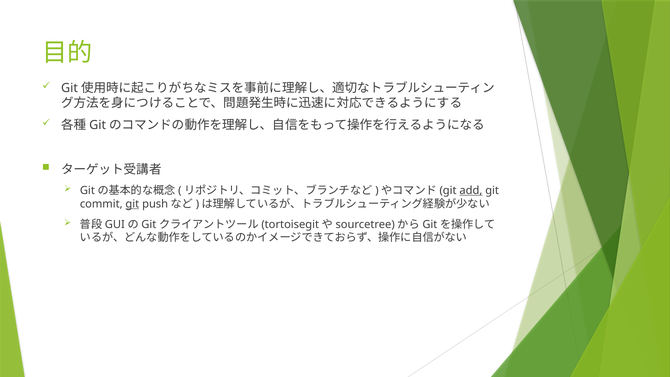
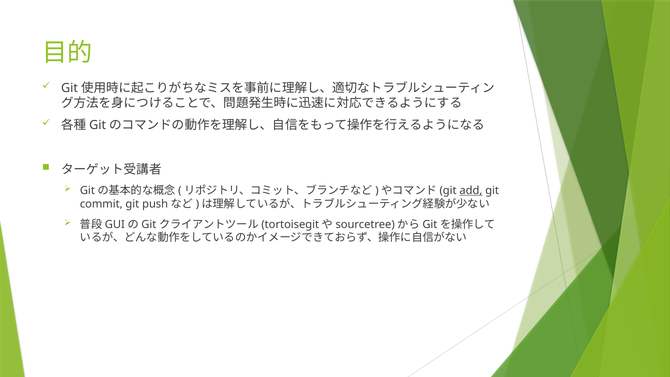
git underline: present -> none (132, 204)
